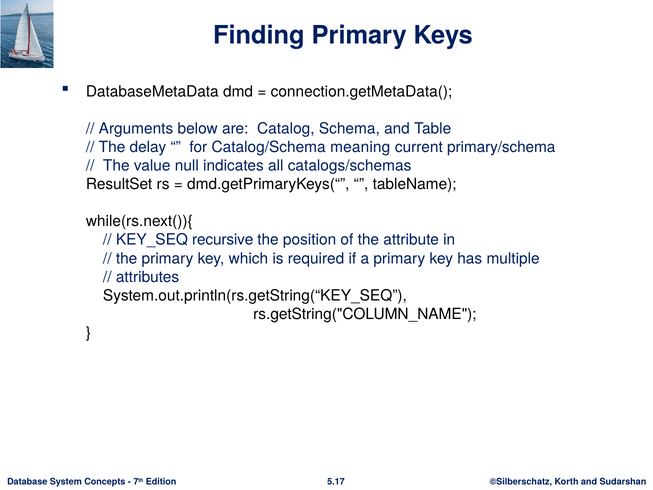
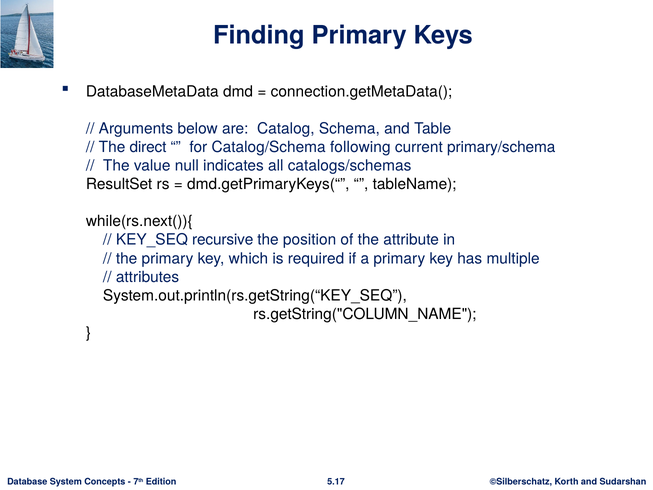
delay: delay -> direct (148, 147)
meaning: meaning -> following (360, 147)
